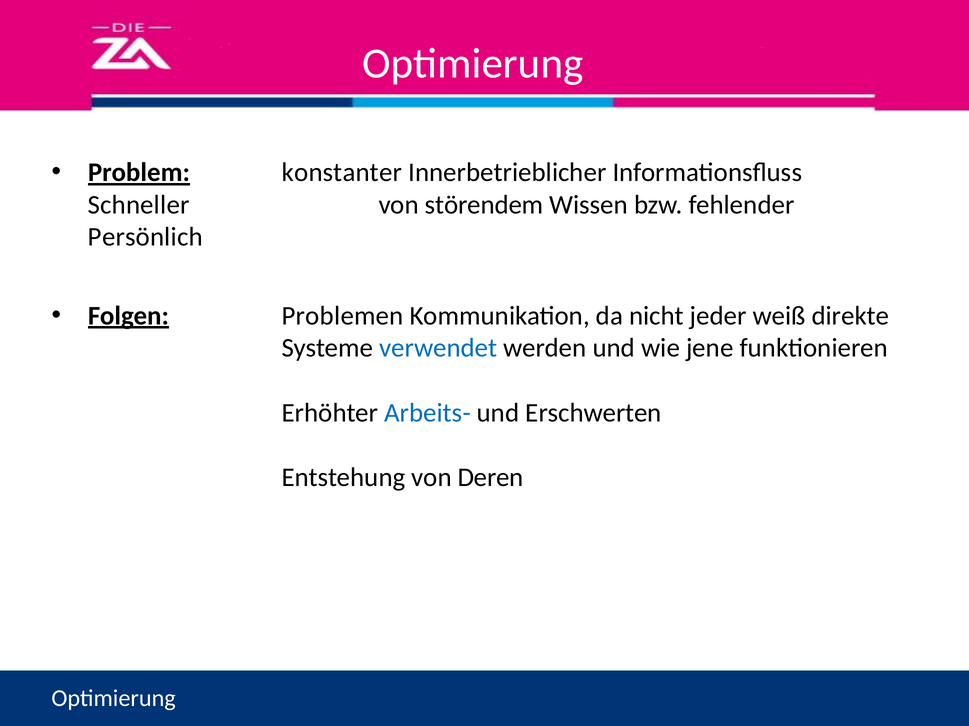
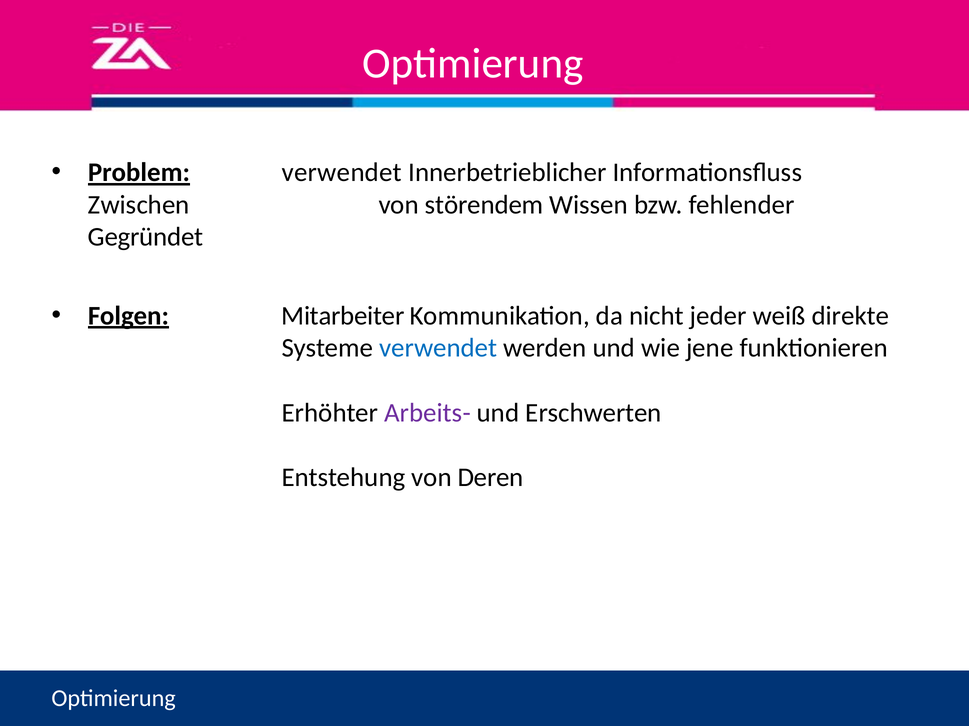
Problem konstanter: konstanter -> verwendet (342, 173)
Schneller: Schneller -> Zwischen (139, 205)
Persönlich: Persönlich -> Gegründet (146, 237)
Problemen: Problemen -> Mitarbeiter (343, 316)
Arbeits- colour: blue -> purple (427, 413)
